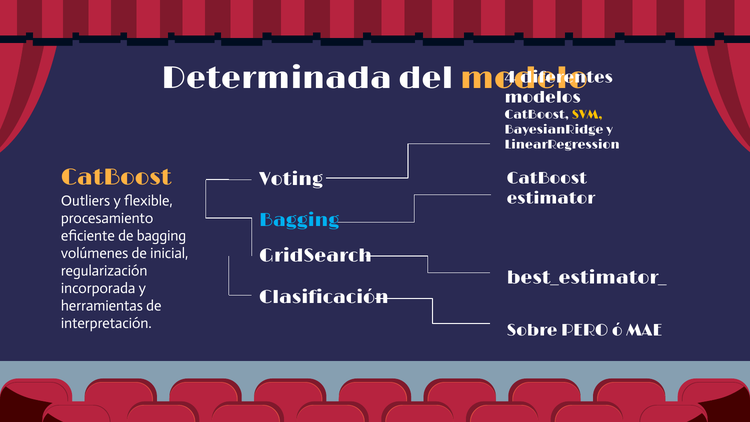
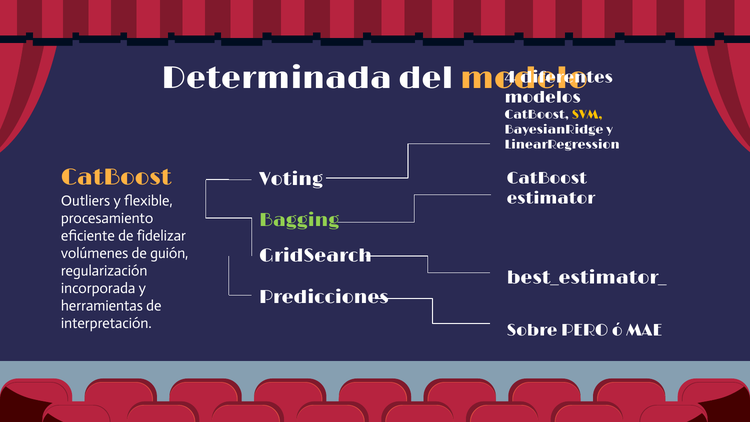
Bagging colour: light blue -> light green (299, 220)
de bagging: bagging -> fidelizar (161, 236)
inicial: inicial -> guión (169, 253)
Clasificación: Clasificación -> Predicciones (324, 297)
